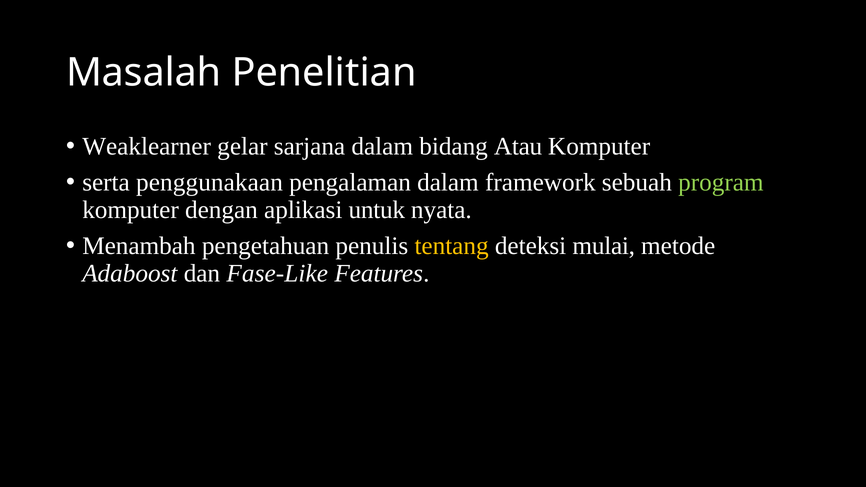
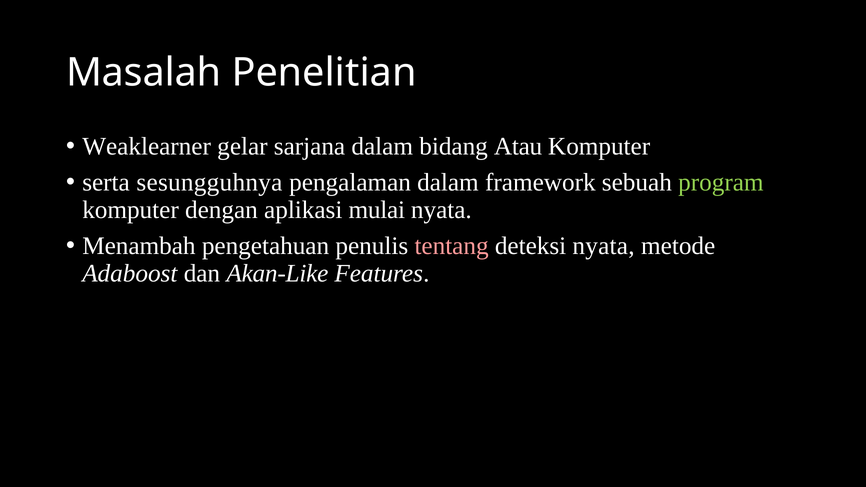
penggunakaan: penggunakaan -> sesungguhnya (209, 183)
untuk: untuk -> mulai (377, 210)
tentang colour: yellow -> pink (452, 246)
deteksi mulai: mulai -> nyata (604, 246)
Fase-Like: Fase-Like -> Akan-Like (277, 273)
